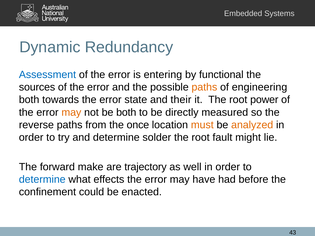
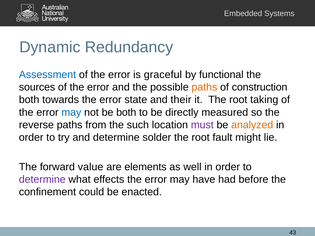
entering: entering -> graceful (163, 75)
engineering: engineering -> construction (260, 87)
power: power -> taking (264, 100)
may colour: orange -> blue (71, 112)
once: once -> such (138, 125)
must colour: orange -> purple (202, 125)
make: make -> value (91, 167)
trajectory: trajectory -> elements (146, 167)
determine colour: blue -> purple (42, 180)
